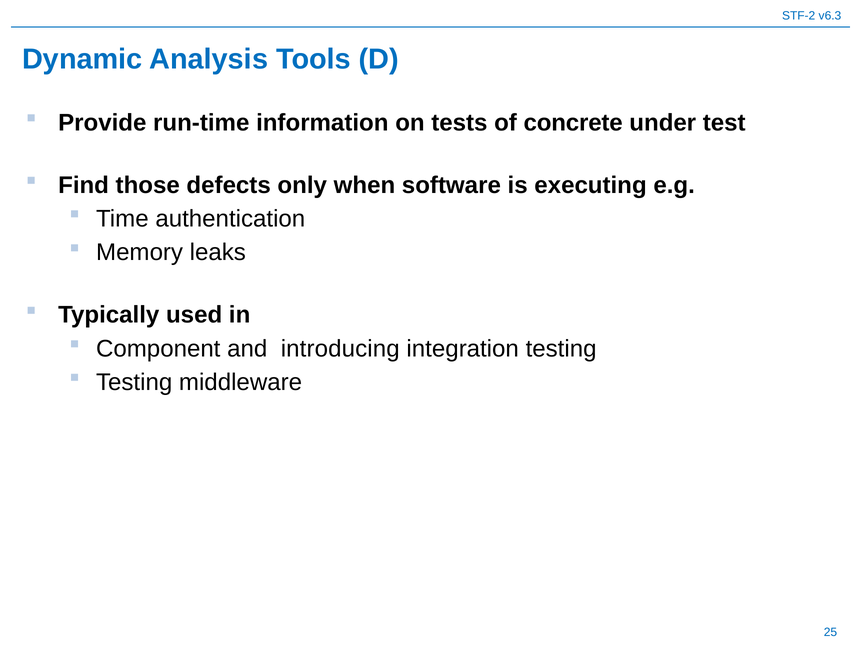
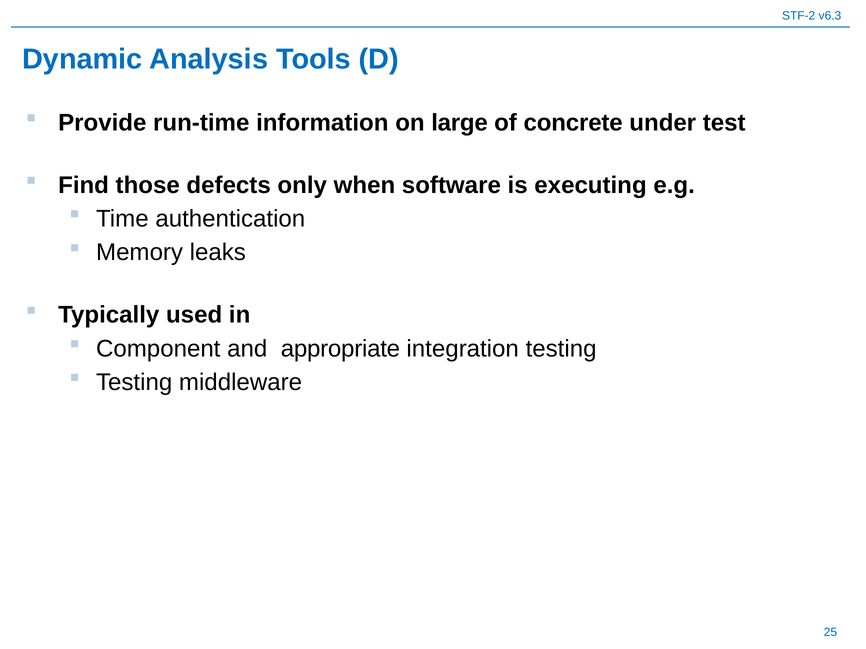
tests: tests -> large (460, 123)
introducing: introducing -> appropriate (340, 349)
